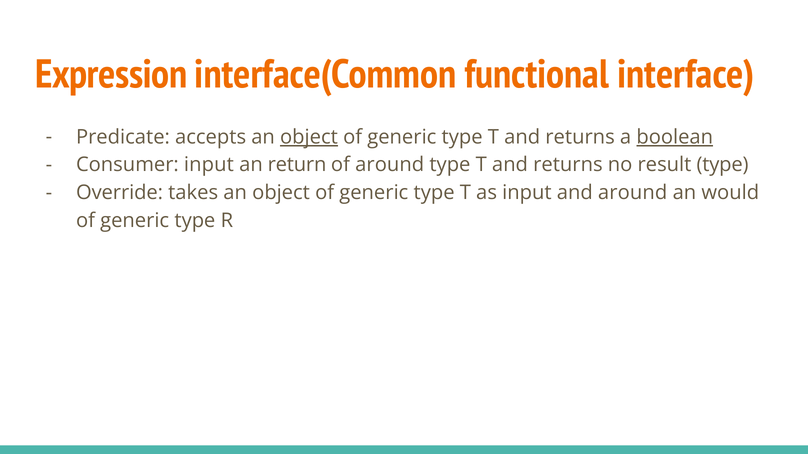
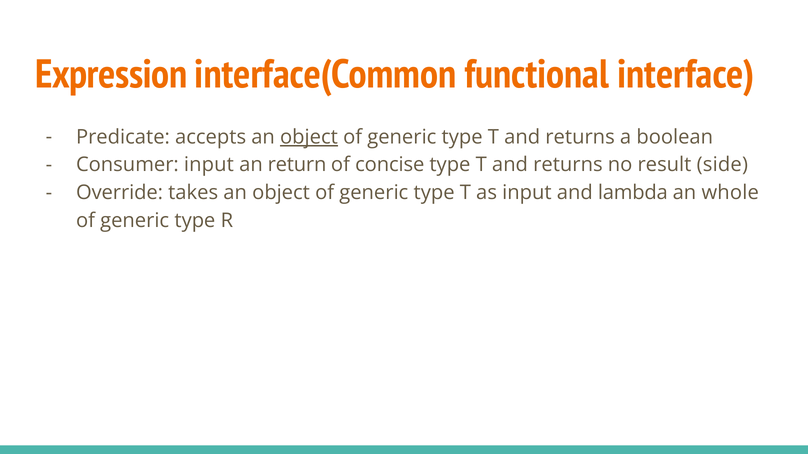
boolean underline: present -> none (675, 137)
of around: around -> concise (390, 165)
result type: type -> side (722, 165)
and around: around -> lambda (633, 193)
would: would -> whole (730, 193)
